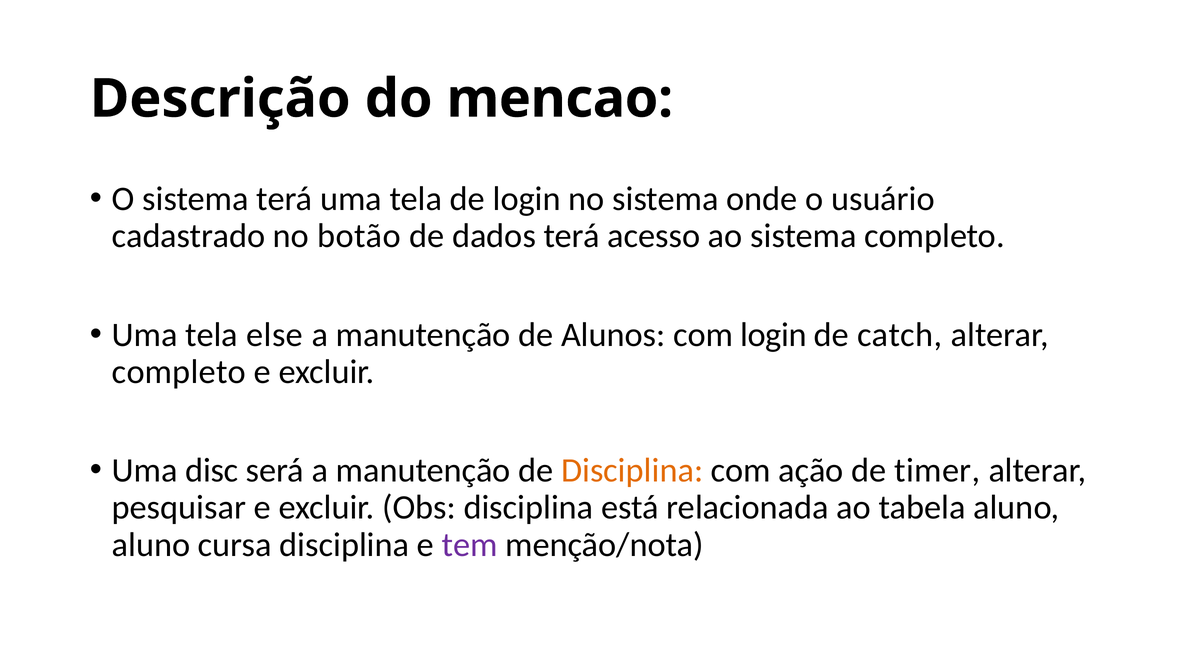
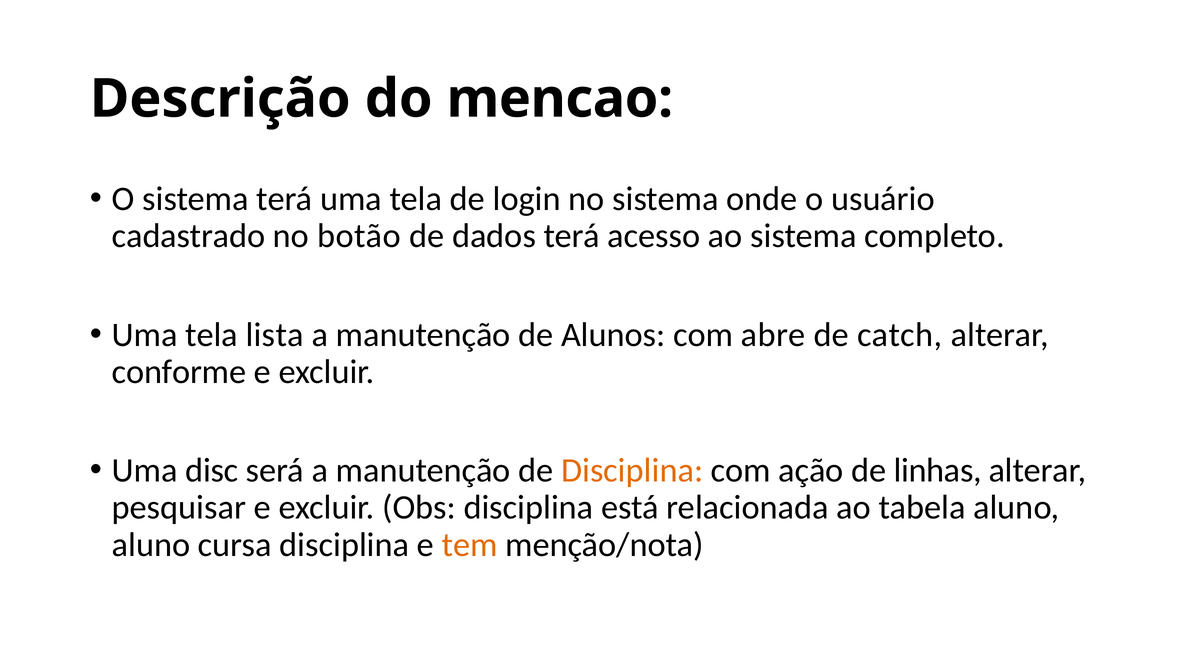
else: else -> lista (275, 335)
com login: login -> abre (773, 335)
completo: completo -> conforme (179, 372)
timer: timer -> linhas (938, 471)
tem colour: purple -> orange (470, 545)
